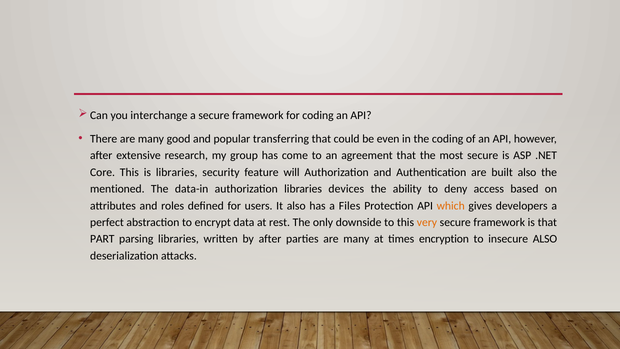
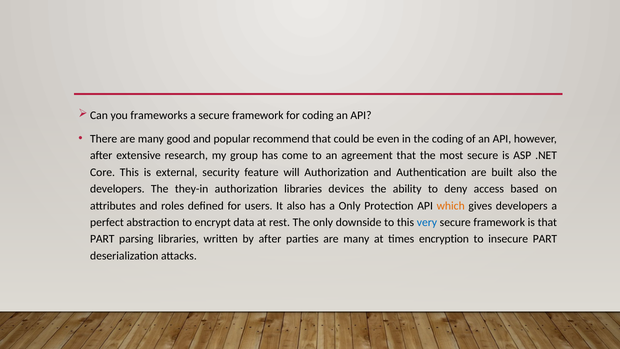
interchange: interchange -> frameworks (159, 115)
transferring: transferring -> recommend (281, 139)
is libraries: libraries -> external (177, 172)
mentioned: mentioned -> developers (117, 189)
data-in: data-in -> they-in (192, 189)
a Files: Files -> Only (350, 206)
very colour: orange -> blue (427, 222)
insecure ALSO: ALSO -> PART (545, 239)
